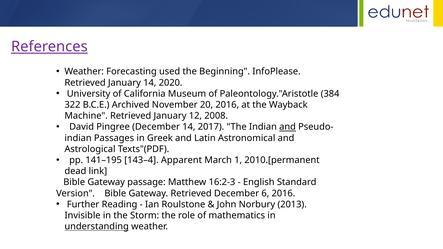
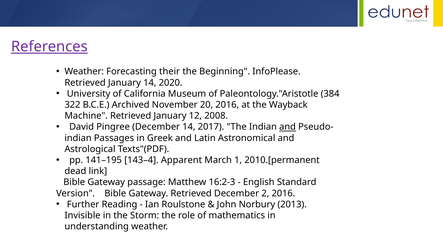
used: used -> their (170, 72)
6: 6 -> 2 (265, 194)
understanding underline: present -> none (97, 227)
